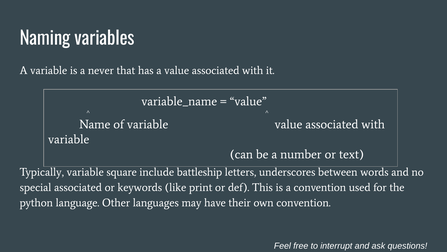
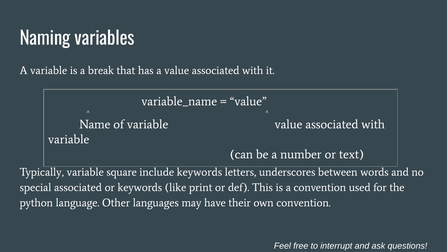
never: never -> break (101, 70)
include battleship: battleship -> keywords (199, 172)
